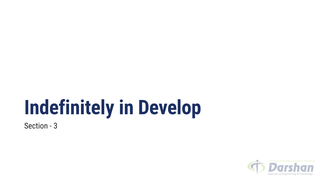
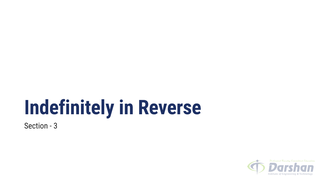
Develop: Develop -> Reverse (170, 108)
